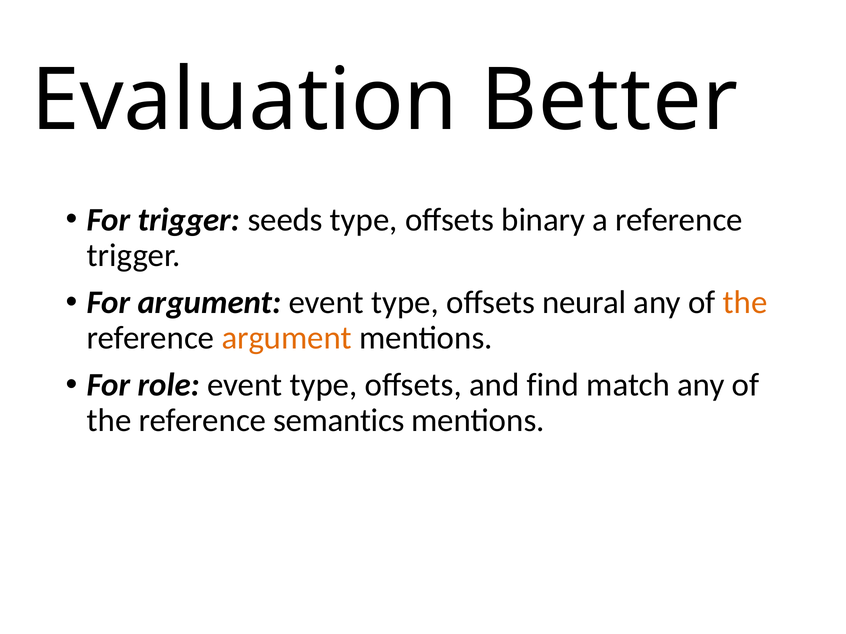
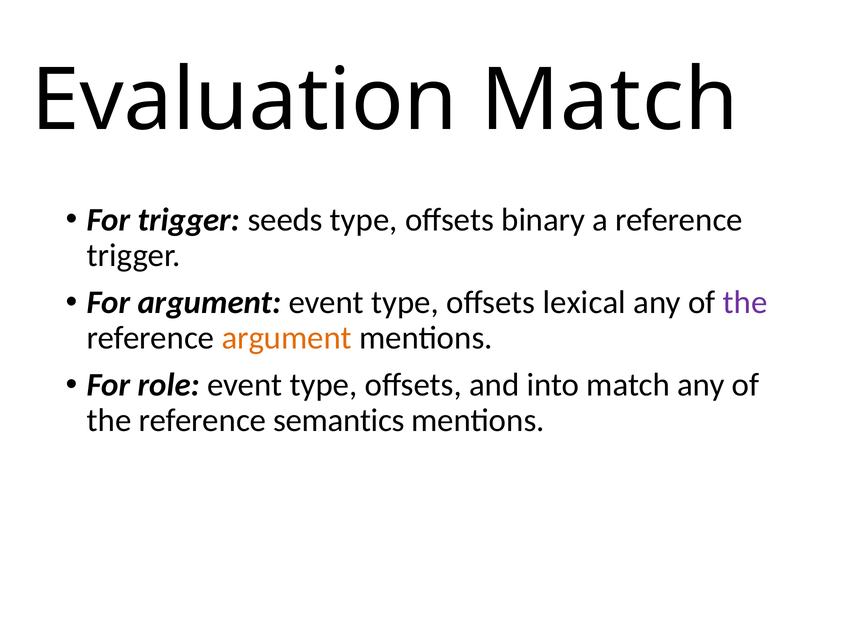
Evaluation Better: Better -> Match (610, 101)
neural: neural -> lexical (584, 303)
the colour: orange -> purple (745, 303)
find: find -> into (553, 385)
